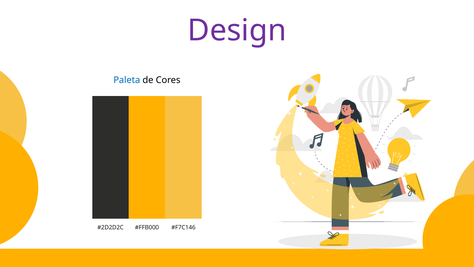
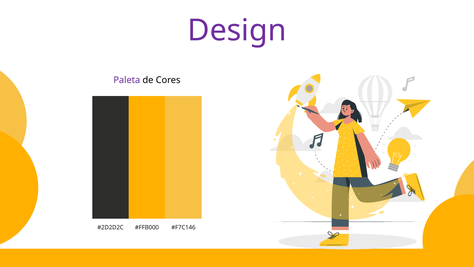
Paleta colour: blue -> purple (127, 80)
